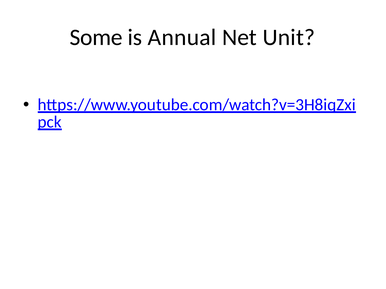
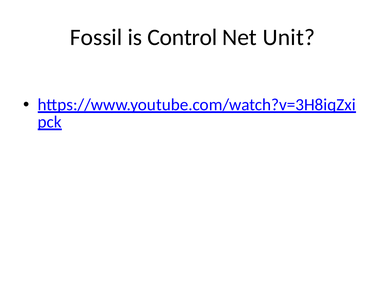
Some: Some -> Fossil (96, 37)
Annual: Annual -> Control (182, 37)
